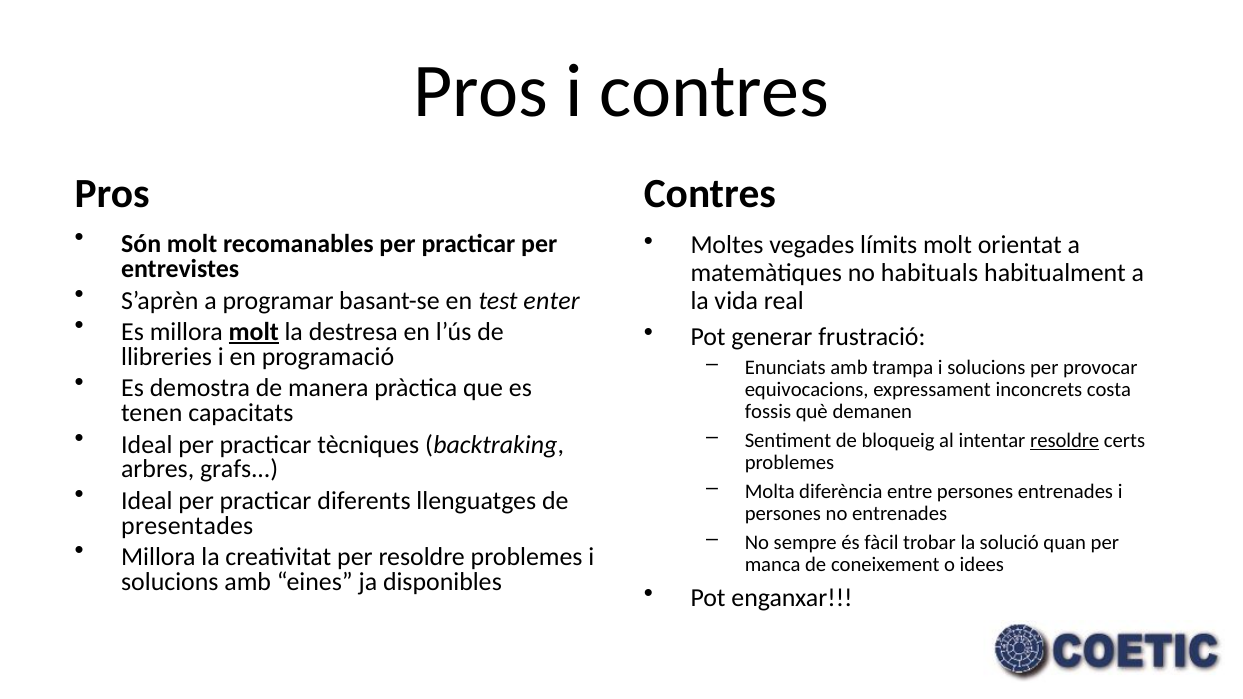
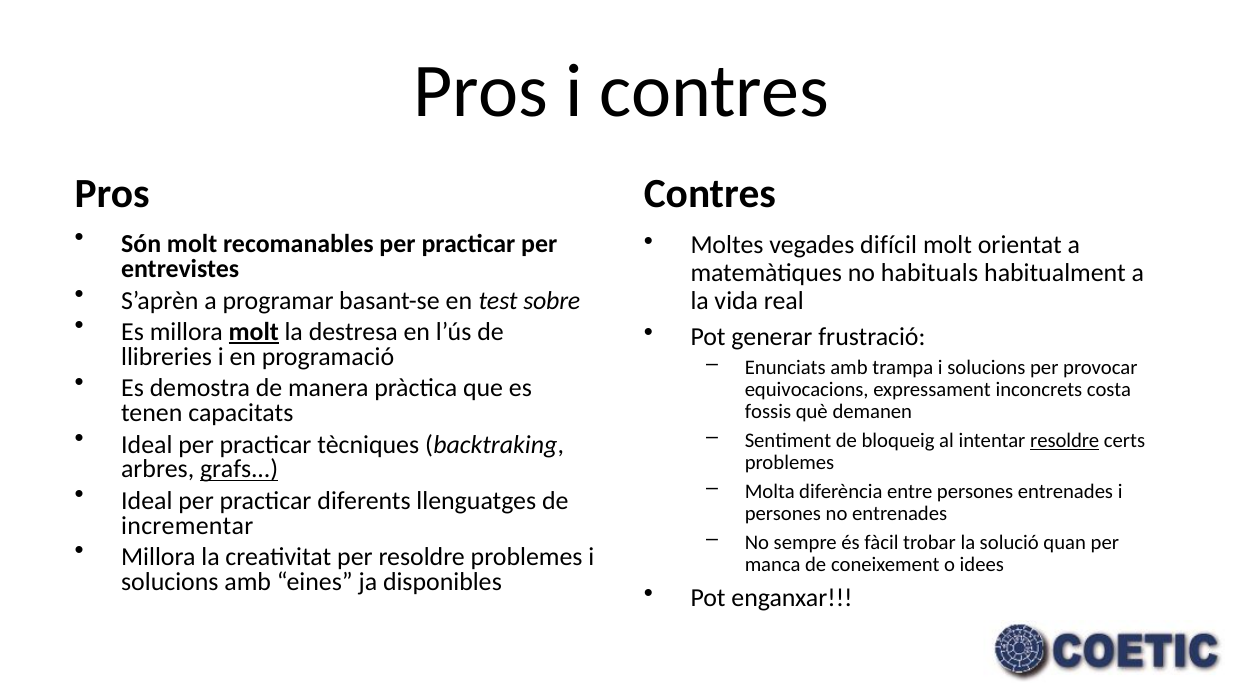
límits: límits -> difícil (889, 245)
enter: enter -> sobre (552, 301)
grafs underline: none -> present (239, 470)
presentades: presentades -> incrementar (187, 526)
